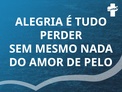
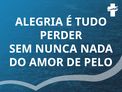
MESMO: MESMO -> NUNCA (56, 49)
